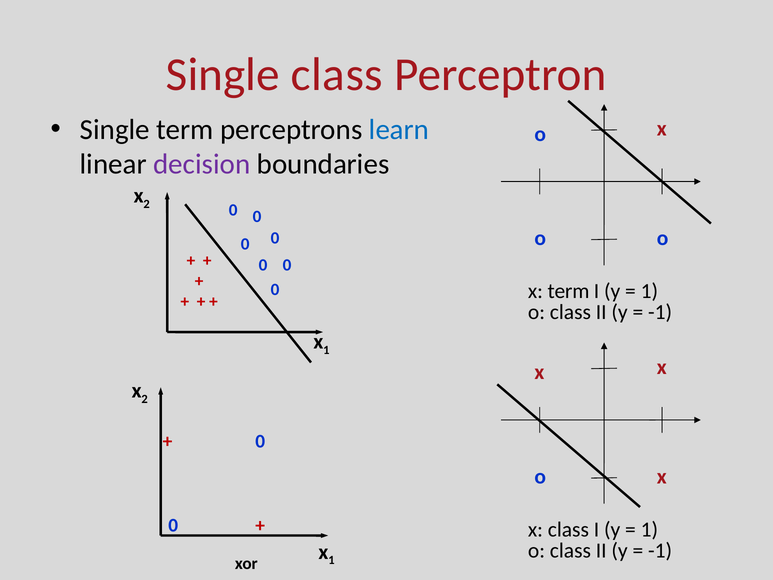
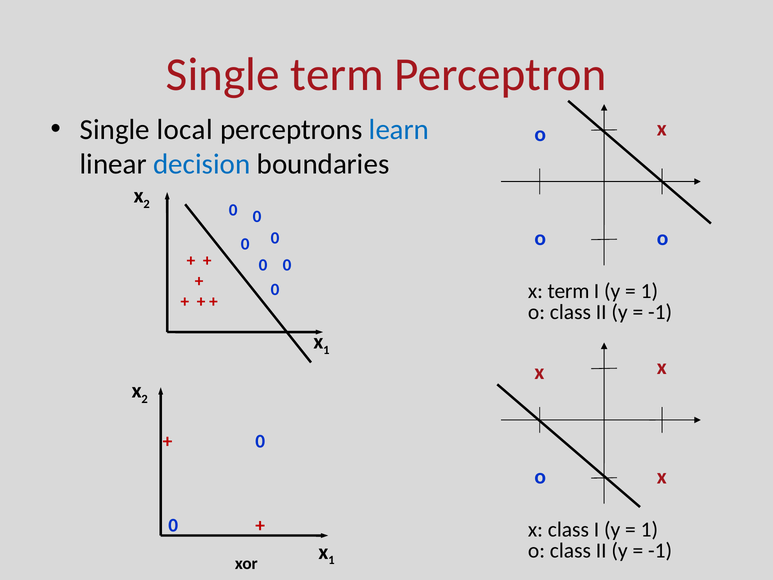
Single class: class -> term (337, 75)
Single term: term -> local (185, 129)
decision colour: purple -> blue (202, 164)
